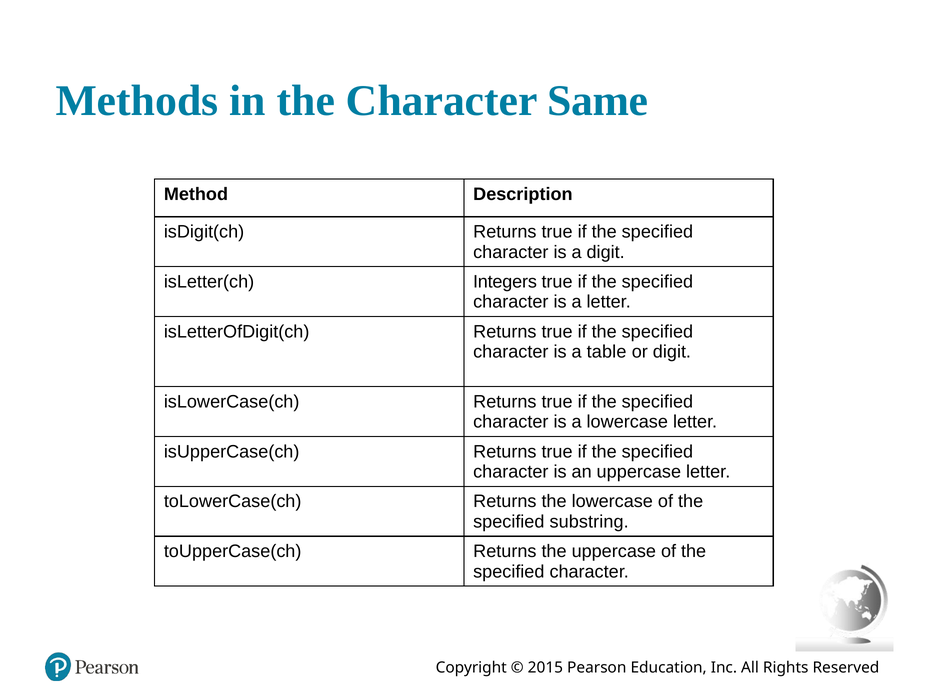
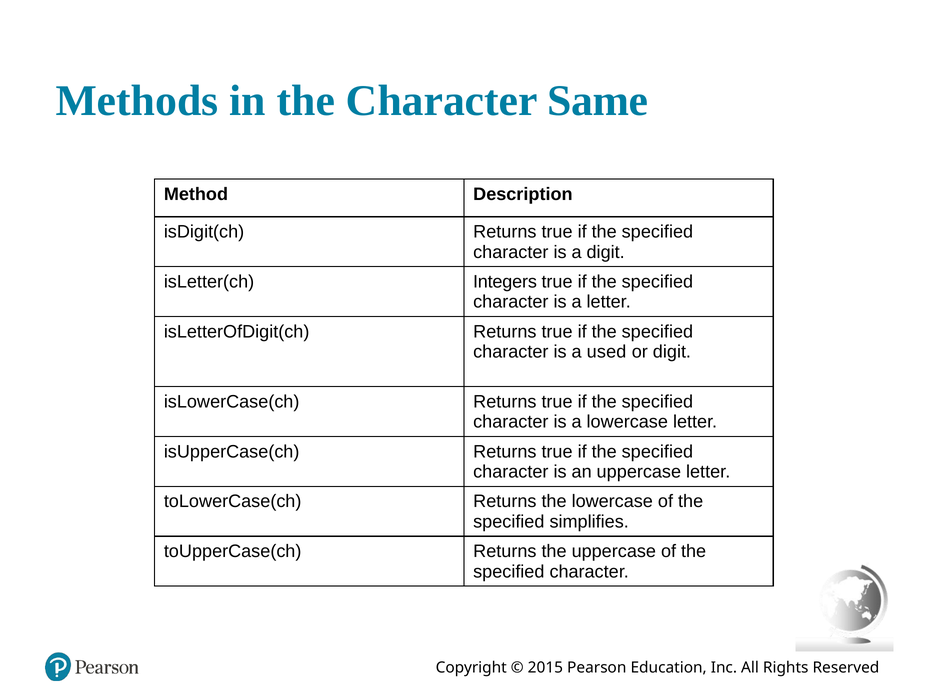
table: table -> used (607, 352)
substring: substring -> simplifies (589, 522)
